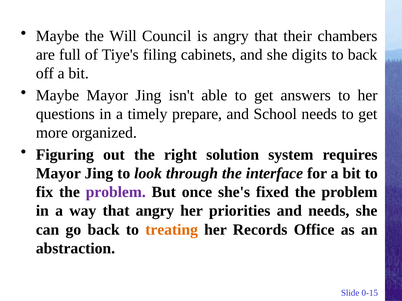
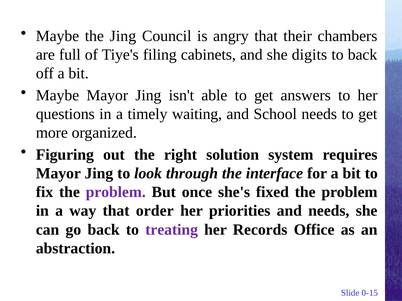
the Will: Will -> Jing (123, 36)
prepare: prepare -> waiting (197, 114)
that angry: angry -> order (155, 211)
treating colour: orange -> purple (172, 230)
